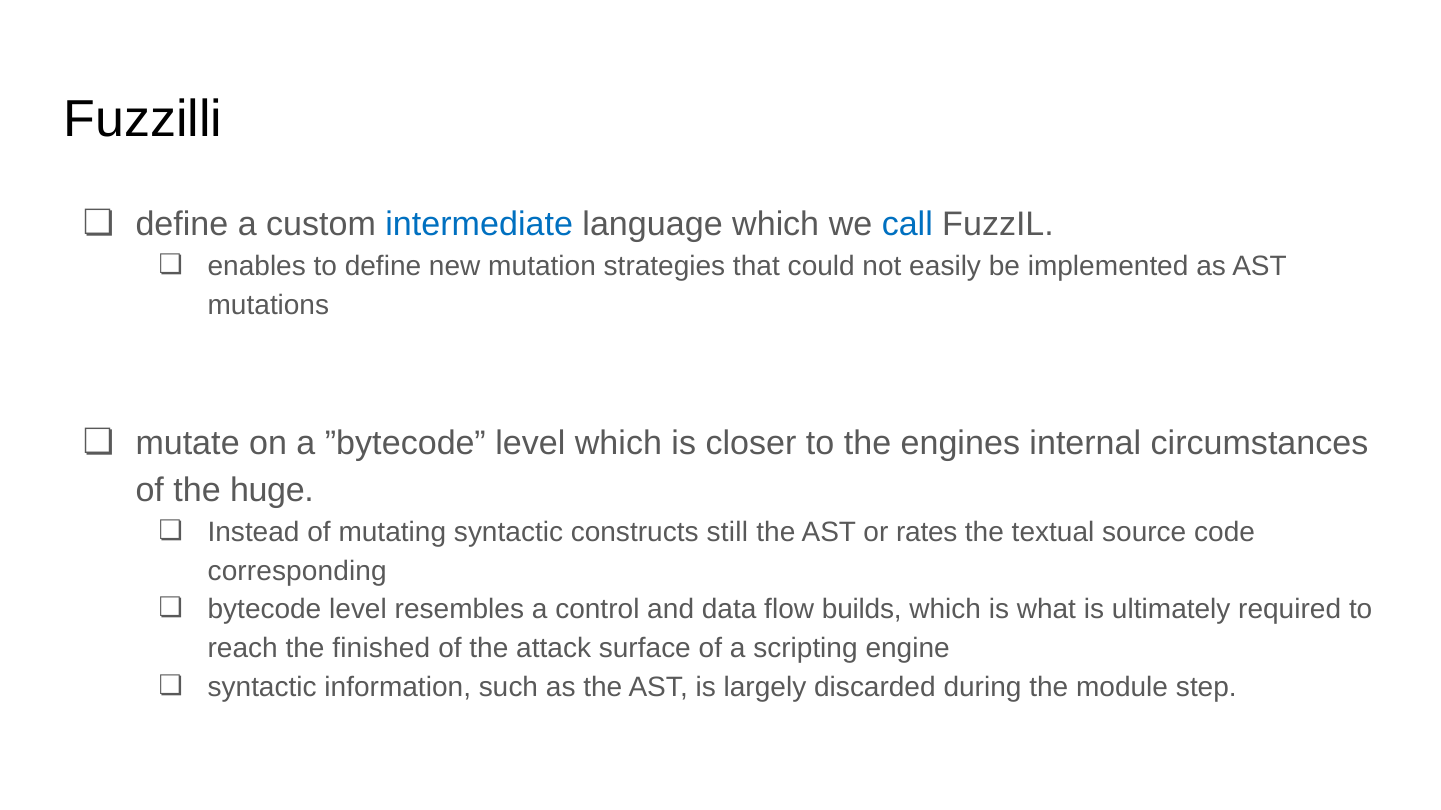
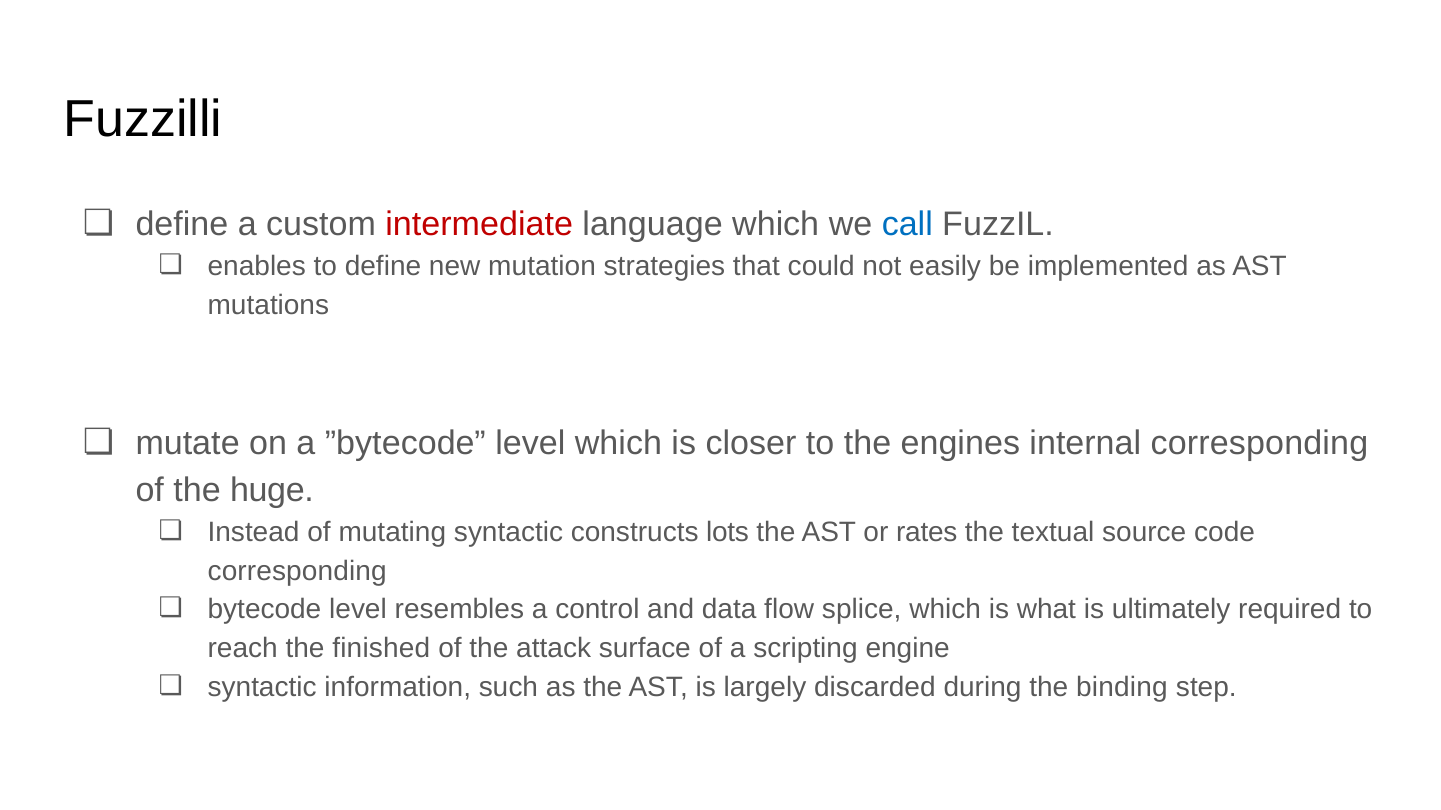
intermediate colour: blue -> red (479, 225)
internal circumstances: circumstances -> corresponding (1259, 444)
still: still -> lots (728, 533)
builds: builds -> splice (862, 610)
module: module -> binding (1122, 687)
